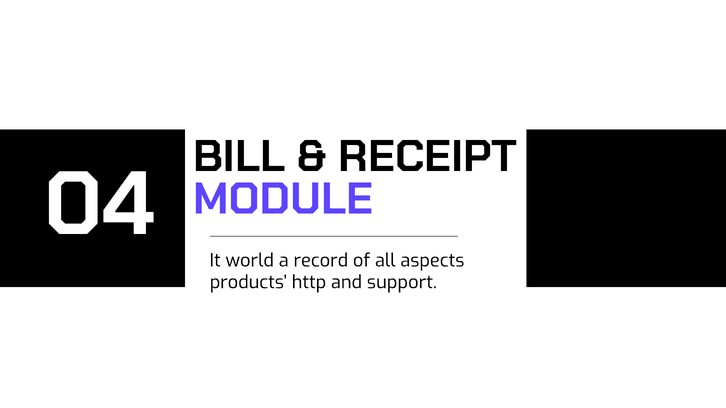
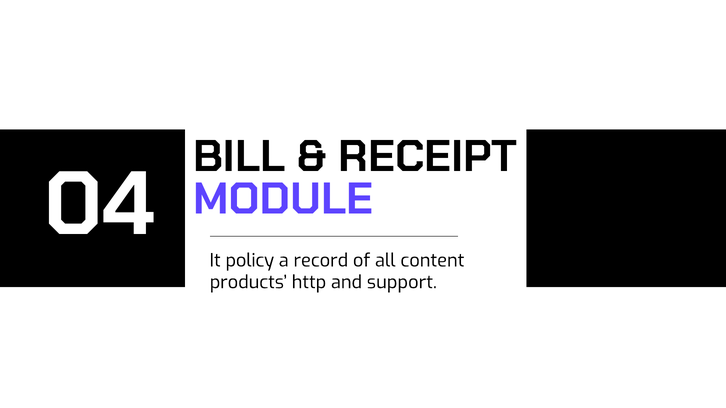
world: world -> policy (250, 261)
aspects: aspects -> content (432, 261)
